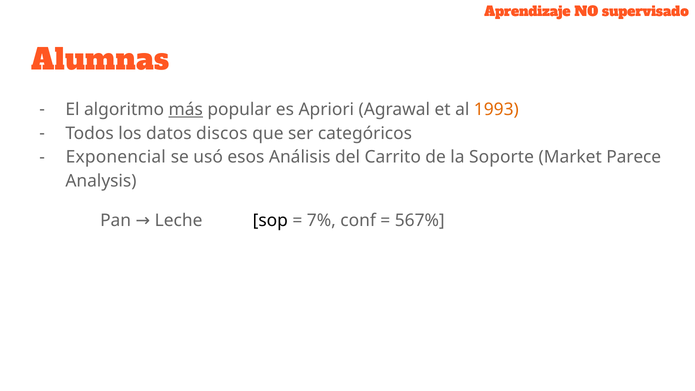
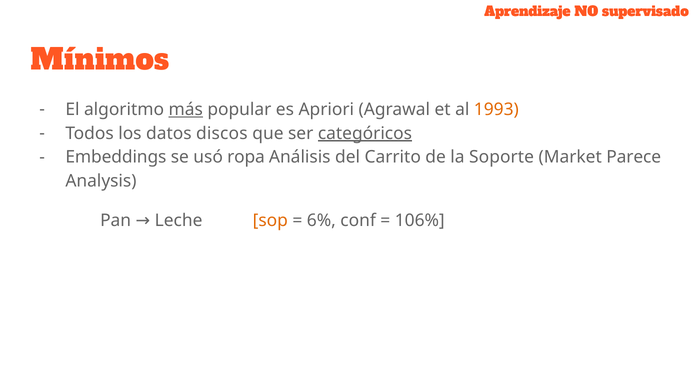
Alumnas: Alumnas -> Mínimos (100, 60)
categóricos underline: none -> present (365, 133)
Exponencial: Exponencial -> Embeddings (116, 157)
esos: esos -> ropa (246, 157)
sop colour: black -> orange (270, 221)
7%: 7% -> 6% (321, 221)
567%: 567% -> 106% (420, 221)
